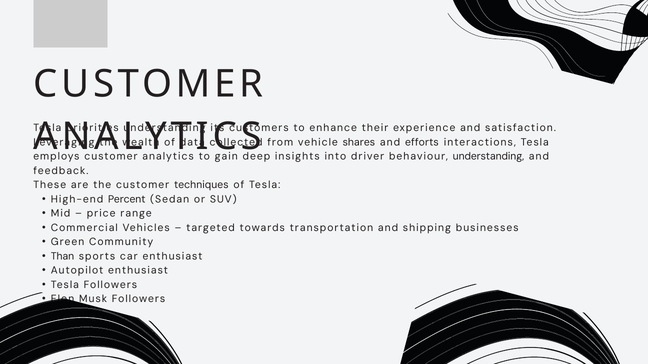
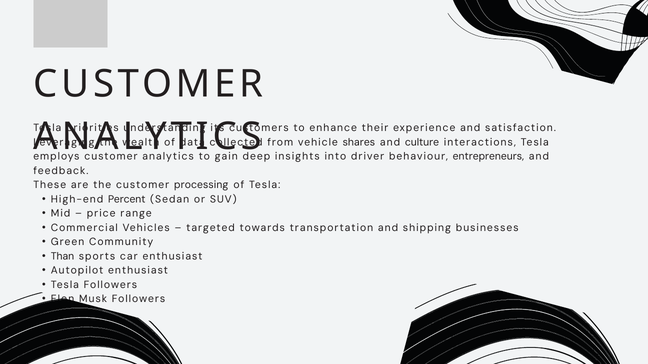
efforts: efforts -> culture (422, 142)
behaviour understanding: understanding -> entrepreneurs (488, 157)
techniques: techniques -> processing (201, 185)
